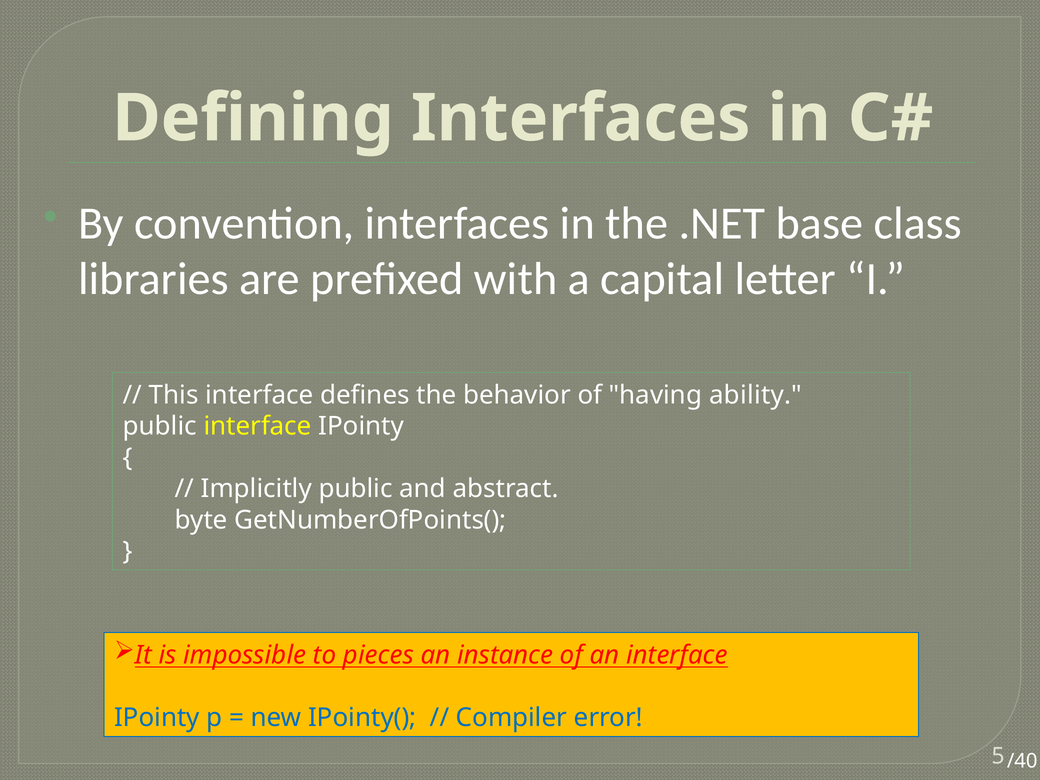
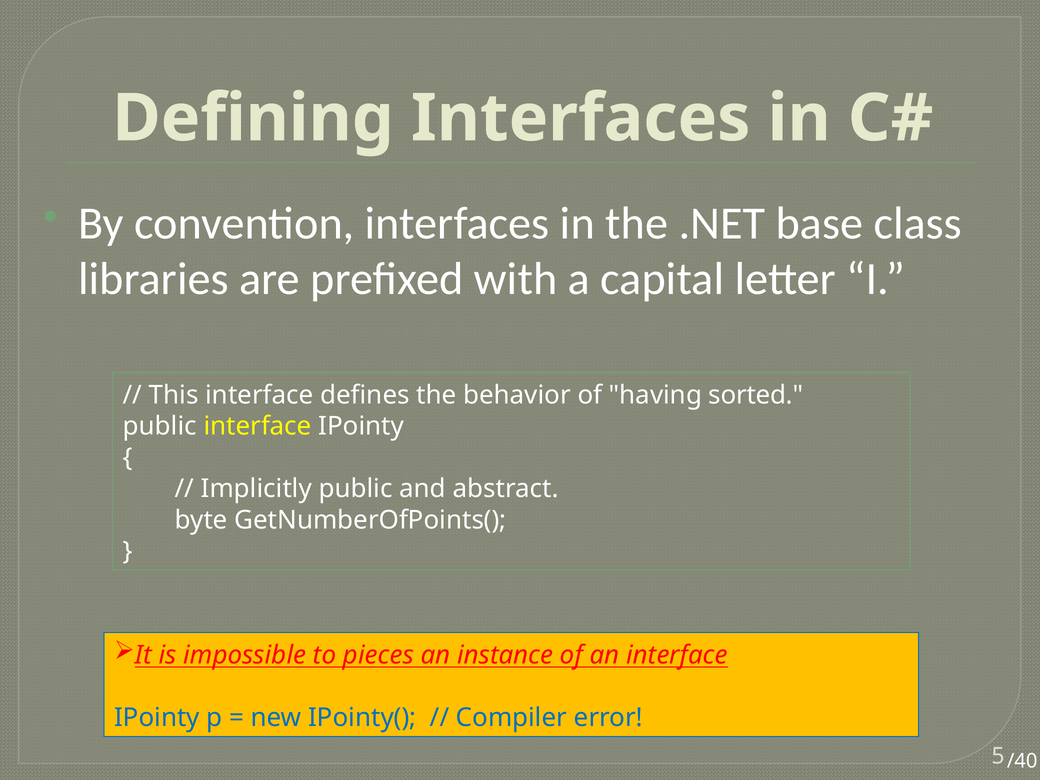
ability: ability -> sorted (756, 395)
